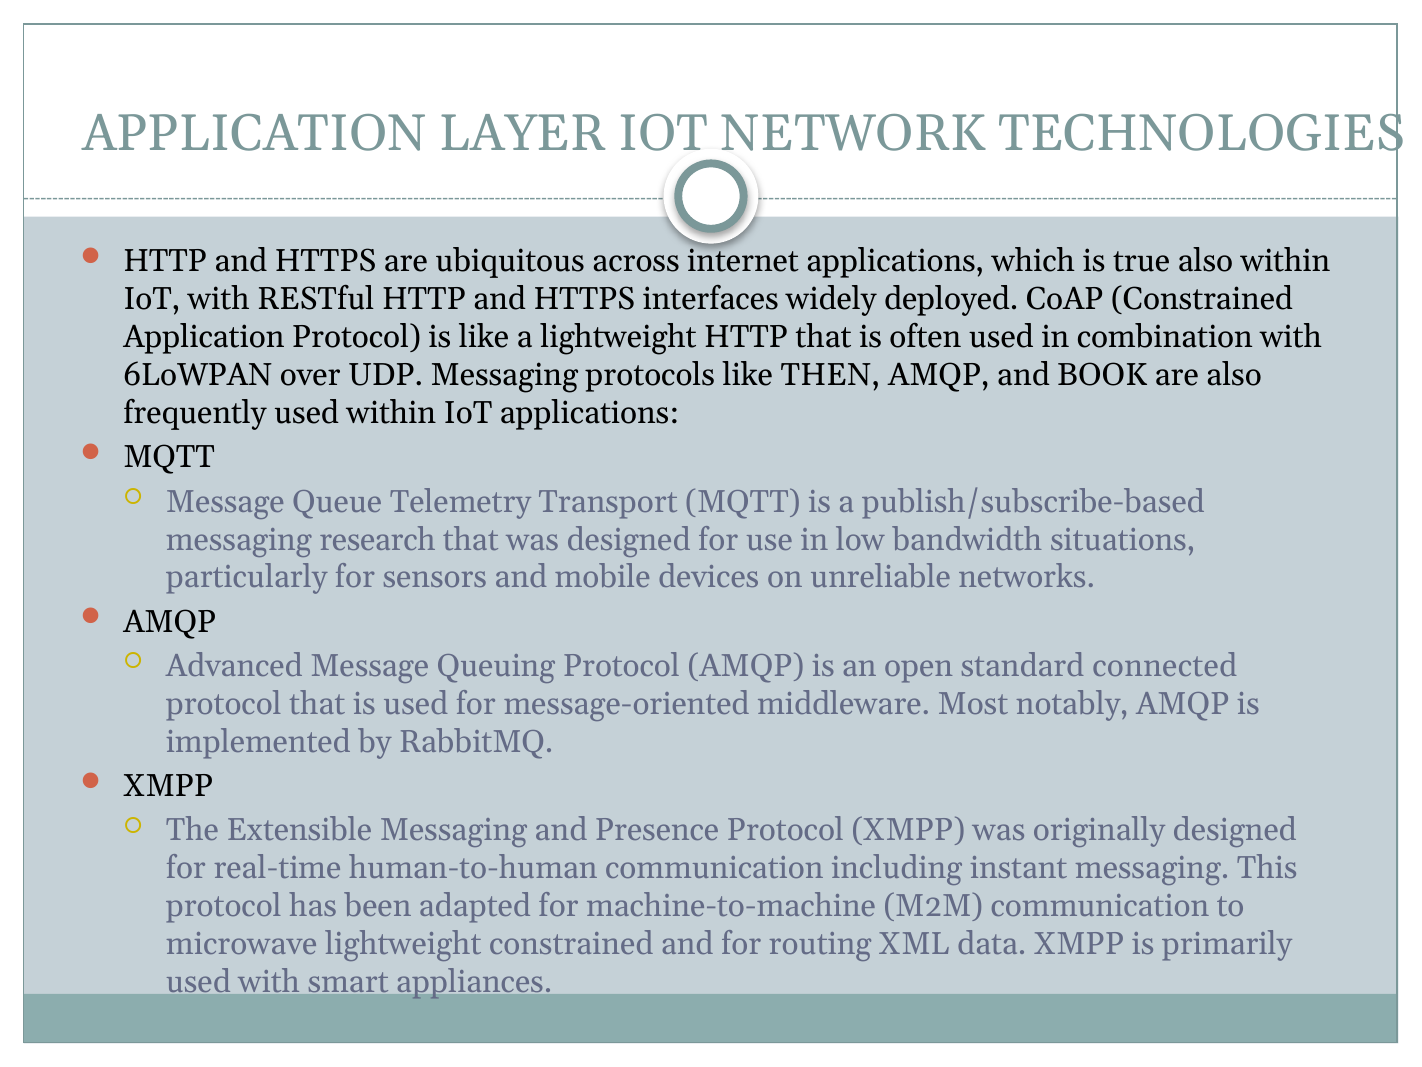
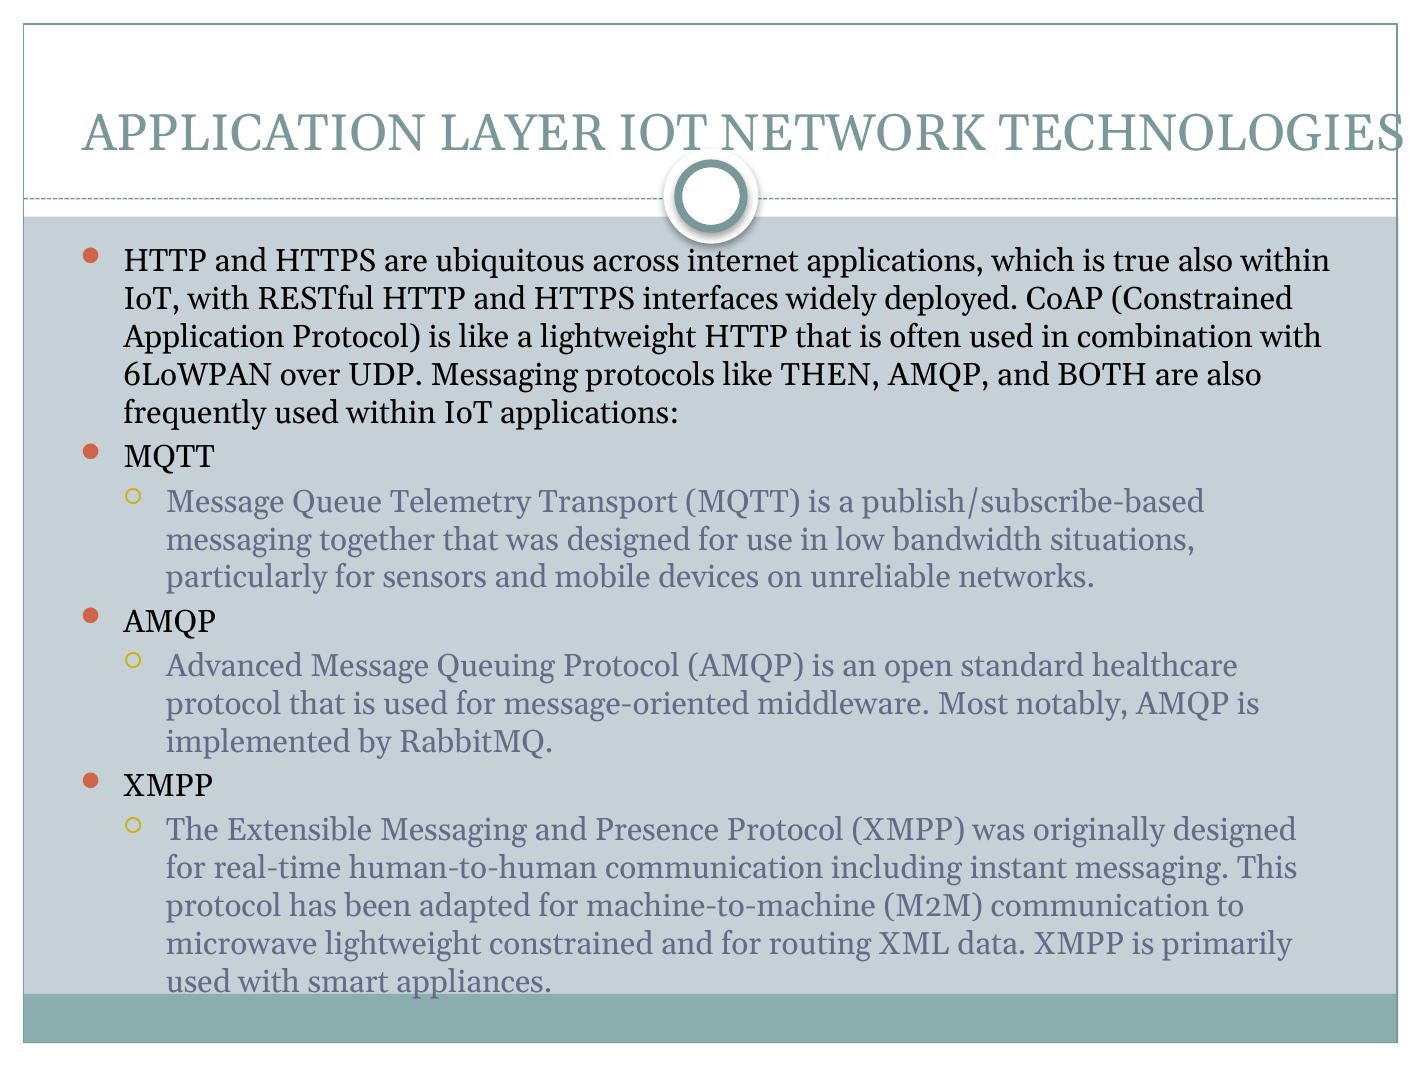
BOOK: BOOK -> BOTH (1102, 375)
research: research -> together (377, 539)
connected: connected -> healthcare (1165, 666)
